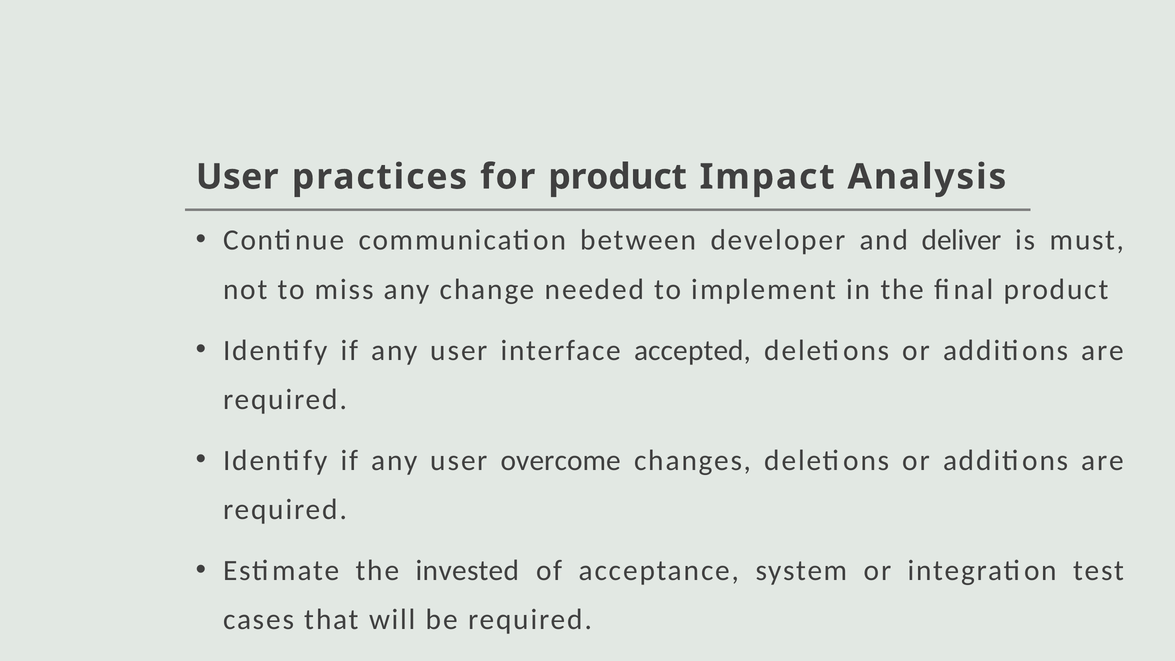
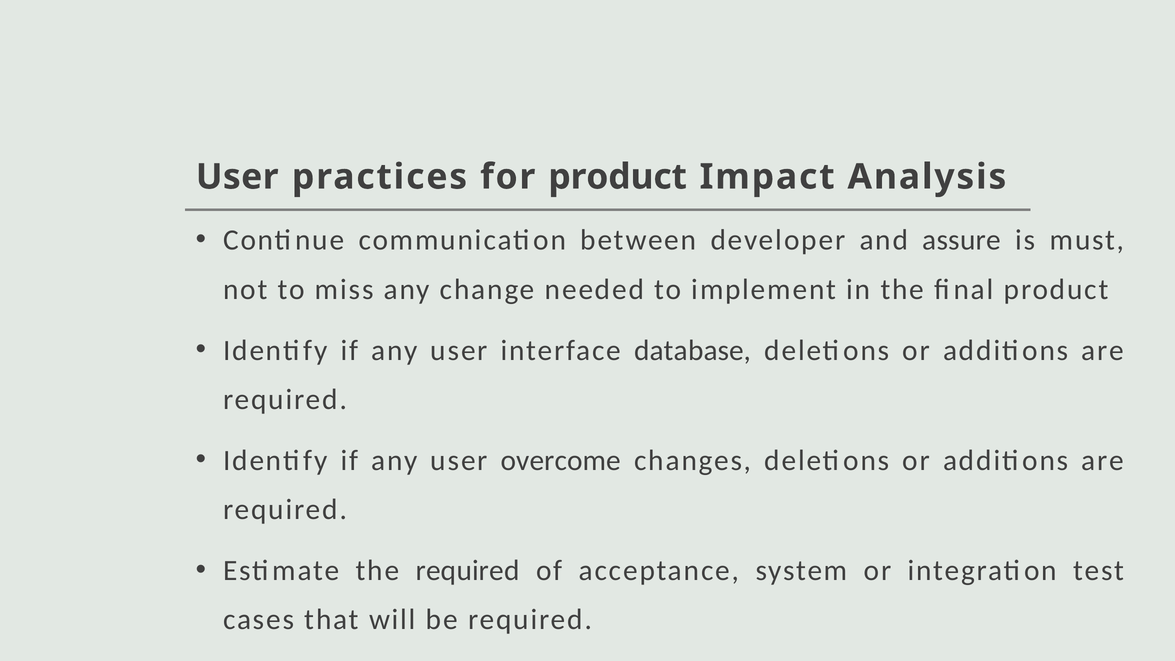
deliver: deliver -> assure (962, 240)
accepted: accepted -> database (693, 350)
the invested: invested -> required (468, 570)
